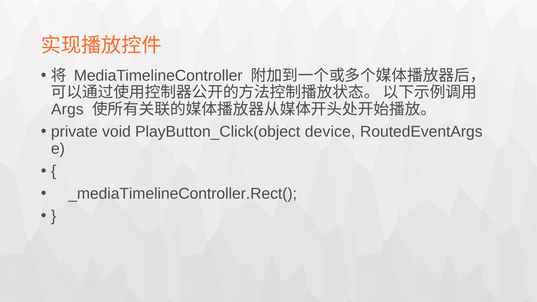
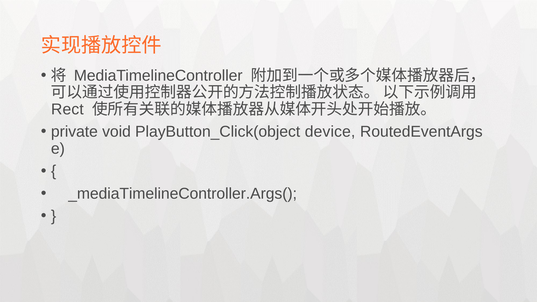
Args: Args -> Rect (67, 109)
_mediaTimelineController.Rect(: _mediaTimelineController.Rect( -> _mediaTimelineController.Args( (183, 194)
